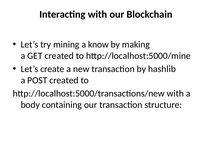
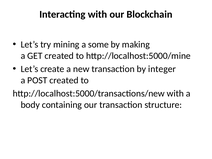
know: know -> some (98, 44)
hashlib: hashlib -> integer (162, 69)
